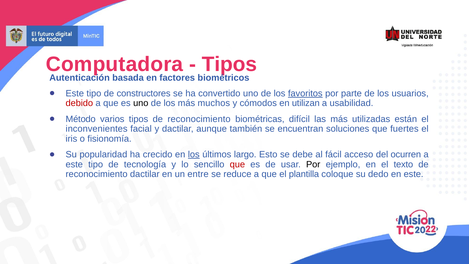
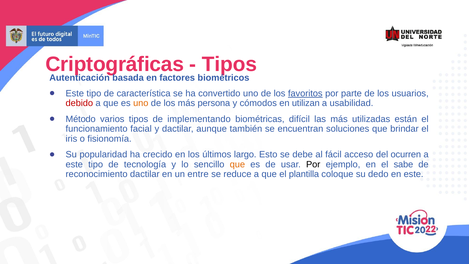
Computadora: Computadora -> Criptográficas (115, 64)
constructores: constructores -> característica (144, 93)
uno colour: black -> orange (141, 103)
muchos: muchos -> persona (214, 103)
tipos de reconocimiento: reconocimiento -> implementando (199, 119)
inconvenientes: inconvenientes -> funcionamiento (97, 129)
fuertes: fuertes -> brindar (404, 129)
los underline: present -> none (194, 154)
que colour: red -> orange (237, 164)
texto: texto -> sabe (403, 164)
